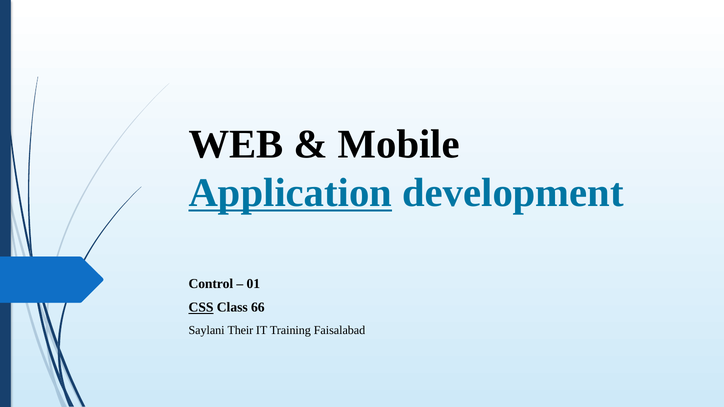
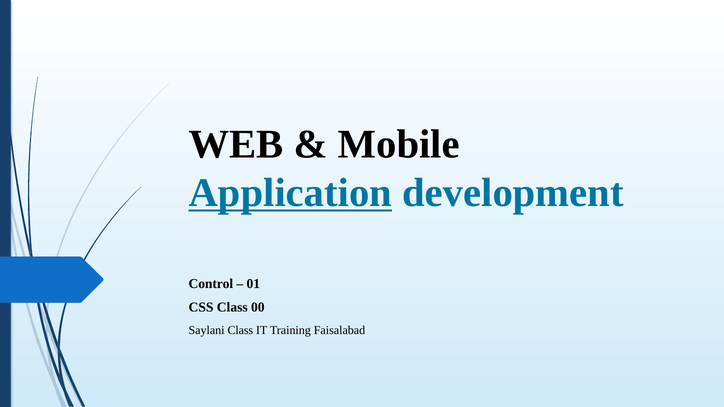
CSS underline: present -> none (201, 308)
66: 66 -> 00 (258, 308)
Saylani Their: Their -> Class (240, 331)
